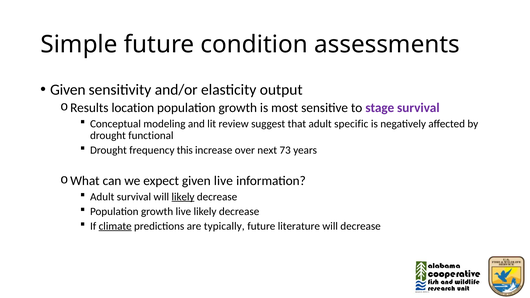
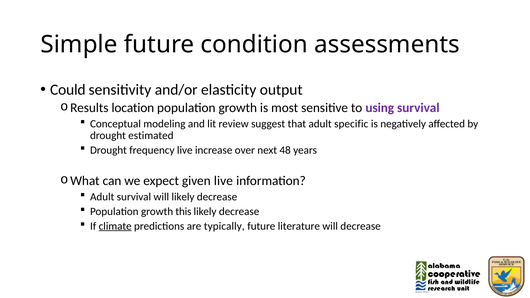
Given: Given -> Could (68, 90)
stage: stage -> using (380, 108)
functional: functional -> estimated (151, 136)
frequency this: this -> live (185, 150)
73: 73 -> 48 (285, 150)
likely underline: present -> none (183, 197)
growth live: live -> this (183, 211)
